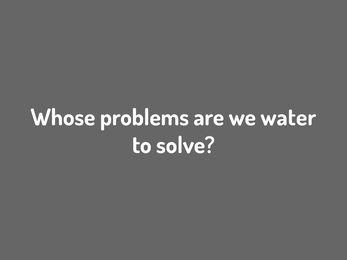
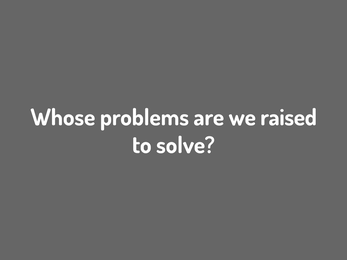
water: water -> raised (289, 118)
